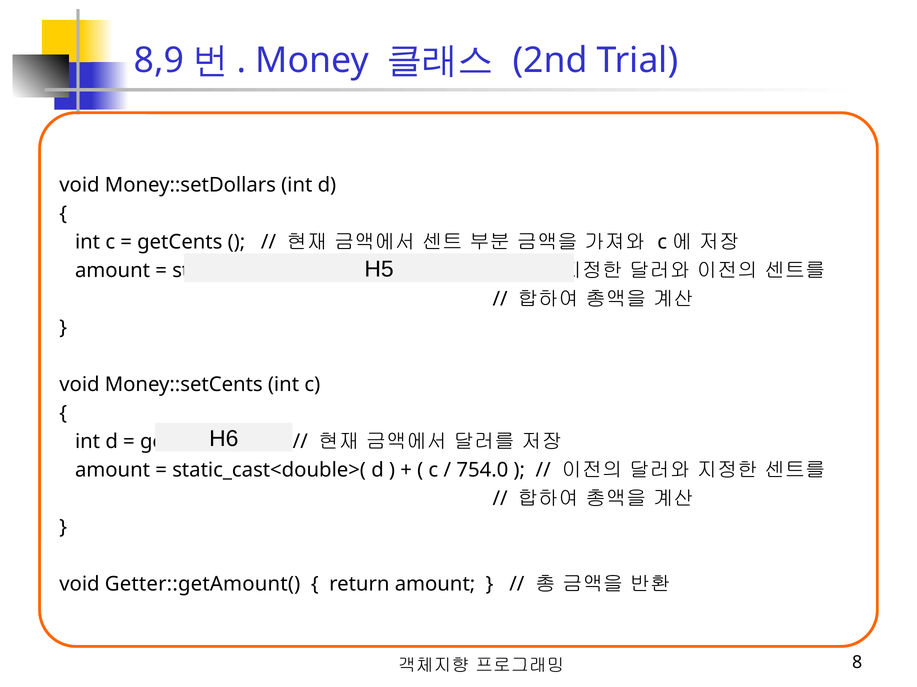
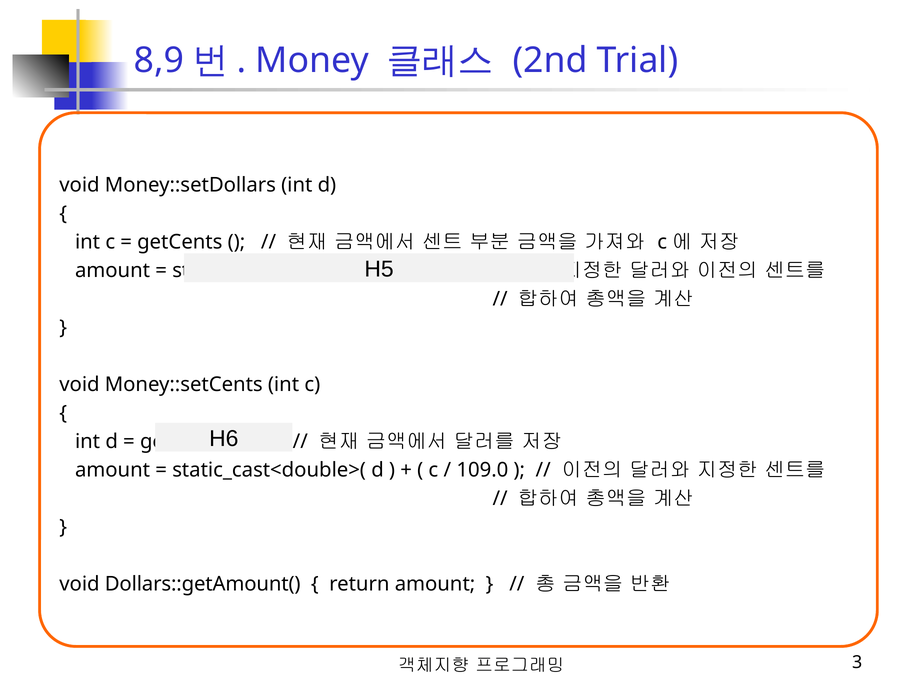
754.0: 754.0 -> 109.0 (482, 471)
Getter::getAmount(: Getter::getAmount( -> Dollars::getAmount( (203, 585)
8: 8 -> 3 (857, 663)
